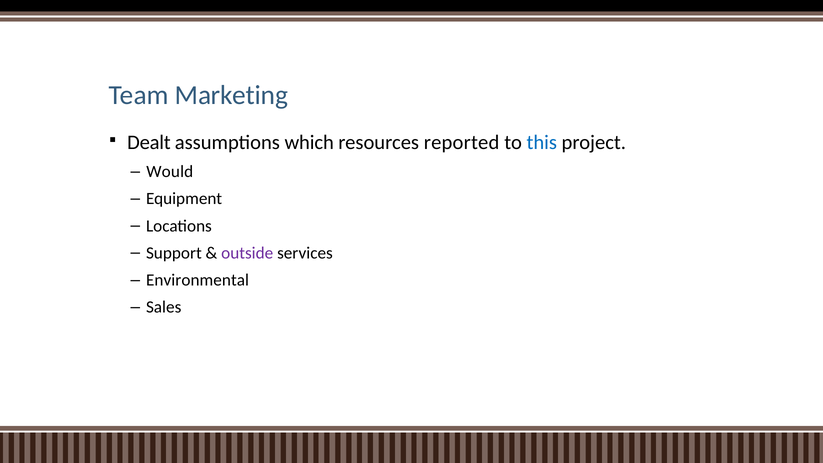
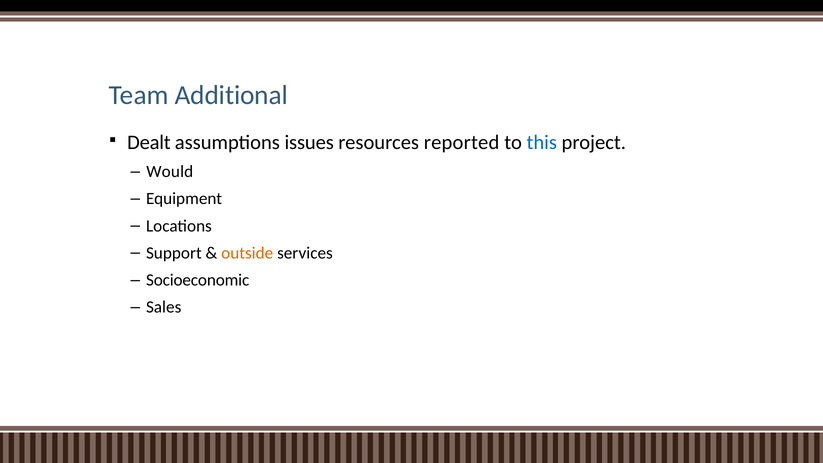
Marketing: Marketing -> Additional (231, 95)
which: which -> issues (309, 143)
outside colour: purple -> orange (247, 253)
Environmental: Environmental -> Socioeconomic (198, 280)
